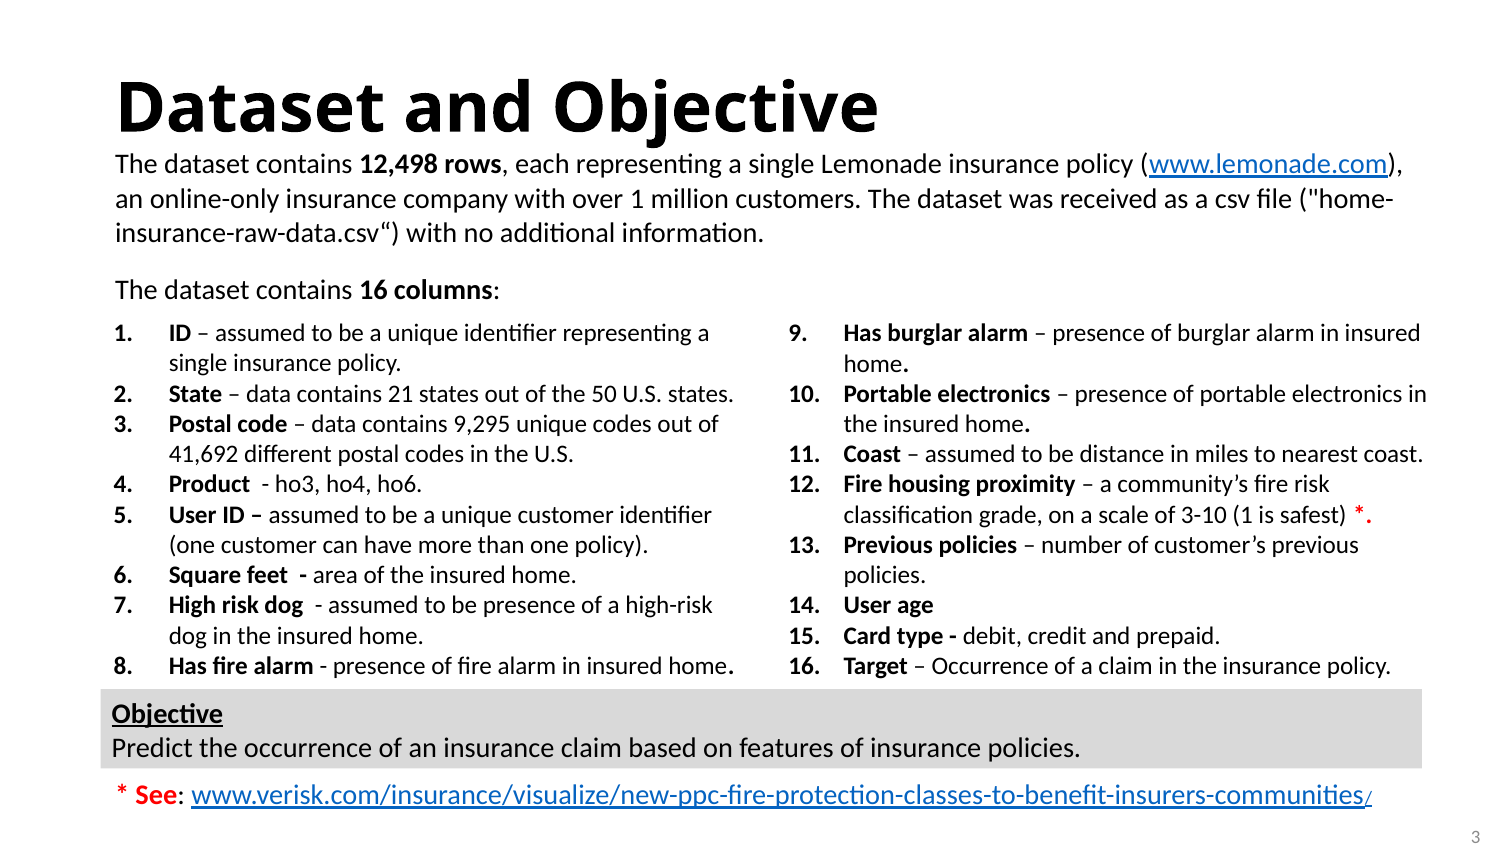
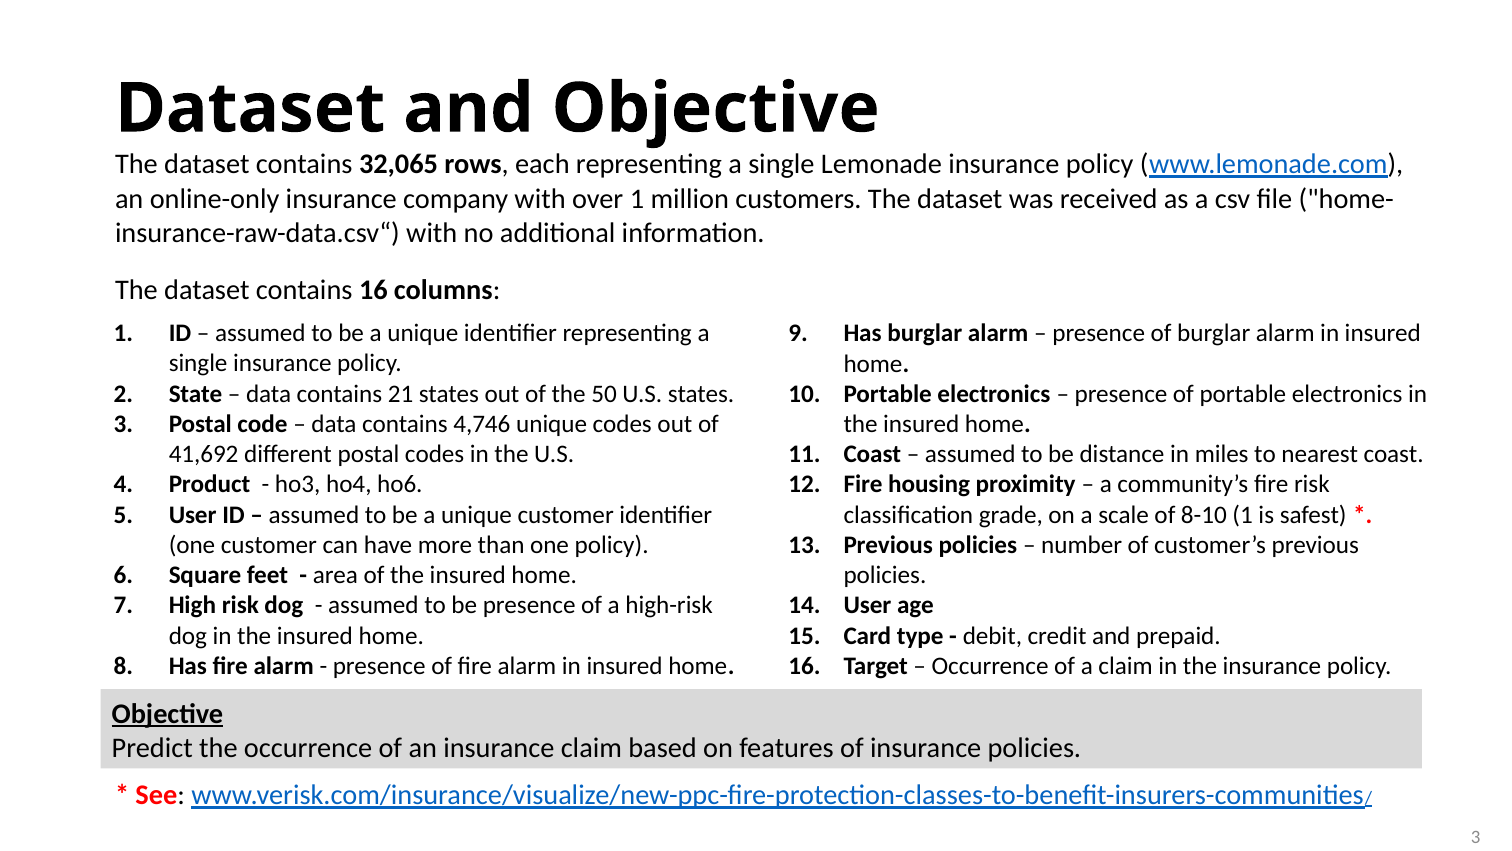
12,498: 12,498 -> 32,065 (399, 164)
9,295: 9,295 -> 4,746 (482, 424)
3-10: 3-10 -> 8-10 (1204, 515)
